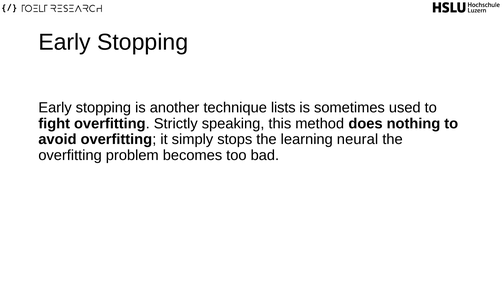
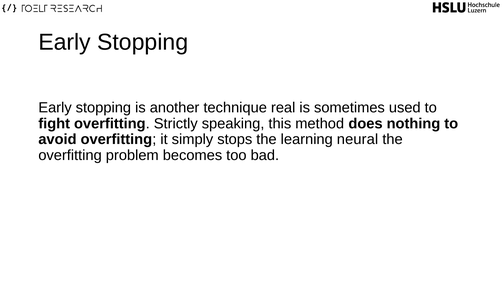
lists: lists -> real (283, 108)
